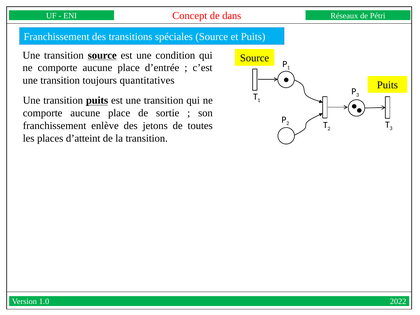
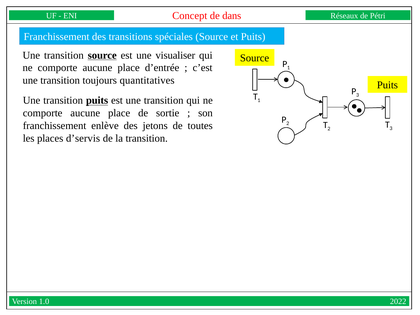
condition: condition -> visualiser (175, 55)
d’atteint: d’atteint -> d’servis (83, 138)
